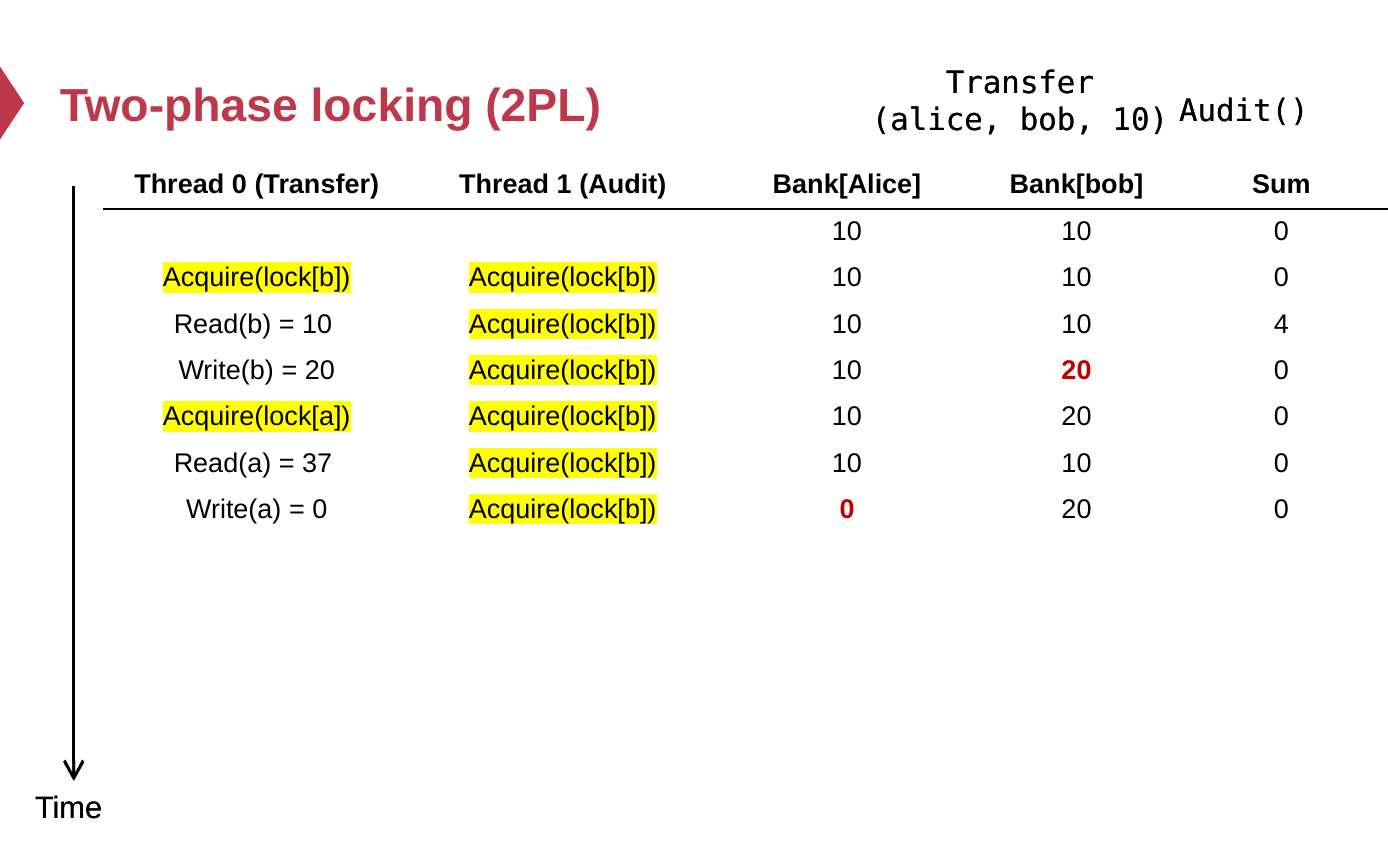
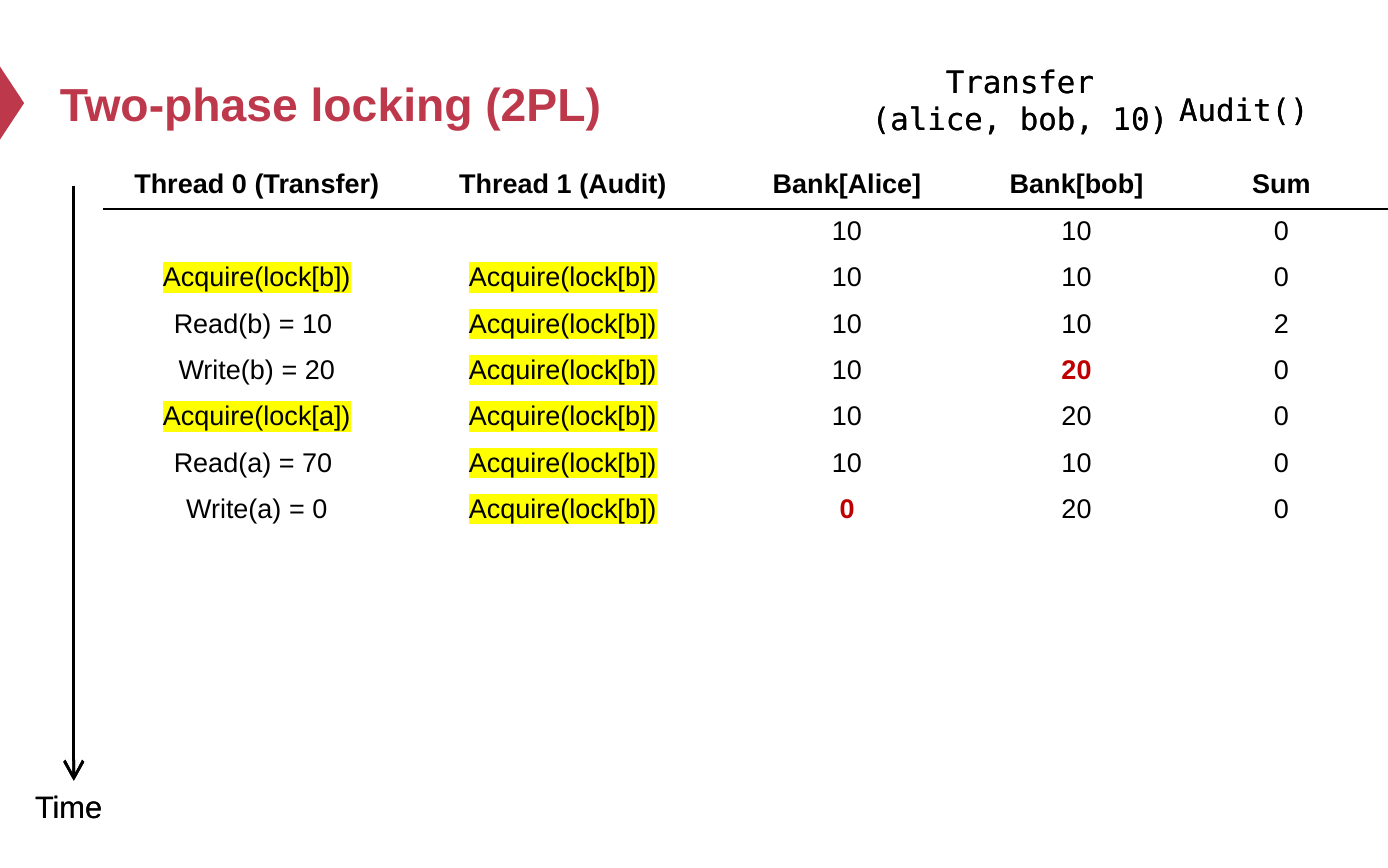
4: 4 -> 2 (1281, 324)
37: 37 -> 70 (317, 463)
